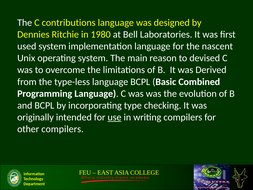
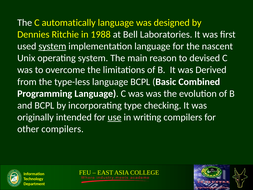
contributions: contributions -> automatically (69, 23)
1980: 1980 -> 1988 (101, 34)
system underline: none -> present (52, 46)
